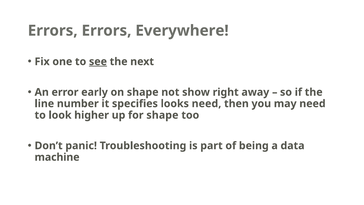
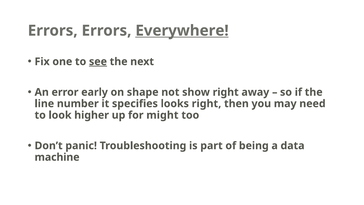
Everywhere underline: none -> present (182, 31)
looks need: need -> right (206, 104)
for shape: shape -> might (162, 115)
